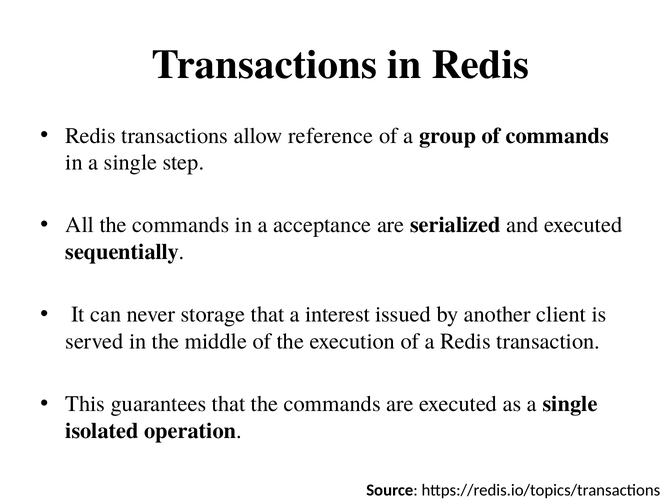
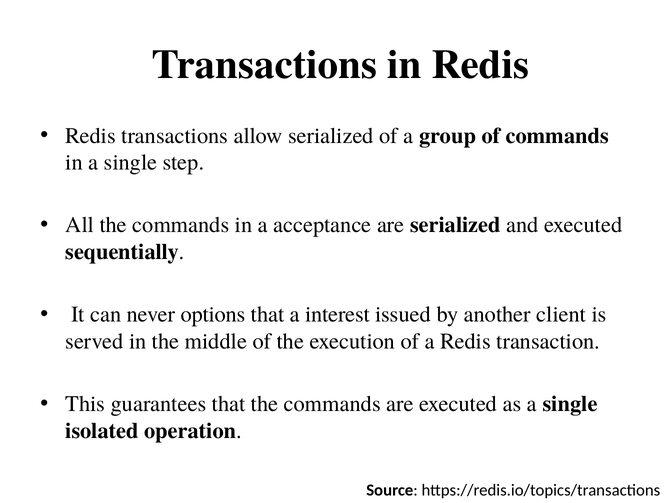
allow reference: reference -> serialized (331, 136)
storage: storage -> options (213, 315)
